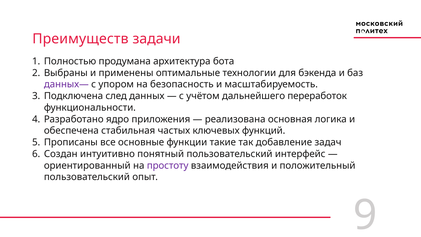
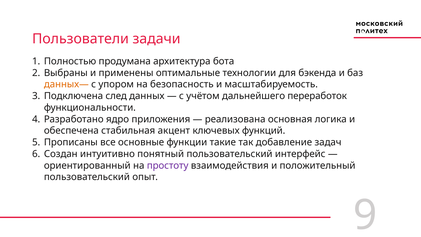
Преимуществ: Преимуществ -> Пользователи (80, 39)
данных— colour: purple -> orange (66, 84)
частых: частых -> акцент (174, 131)
